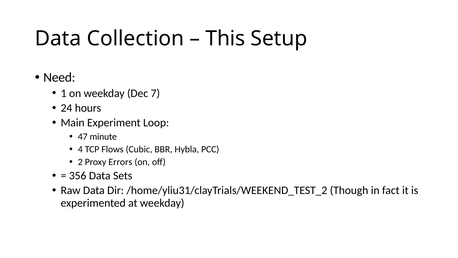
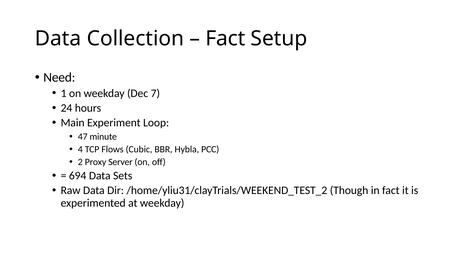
This: This -> Fact (225, 38)
Errors: Errors -> Server (120, 162)
356: 356 -> 694 (78, 176)
